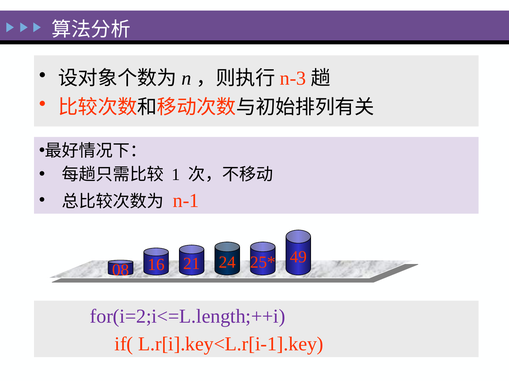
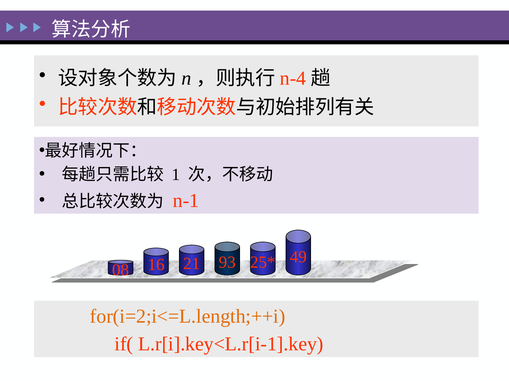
n-3: n-3 -> n-4 (293, 79)
24: 24 -> 93 (227, 263)
for(i=2;i<=L.length;++i colour: purple -> orange (188, 317)
